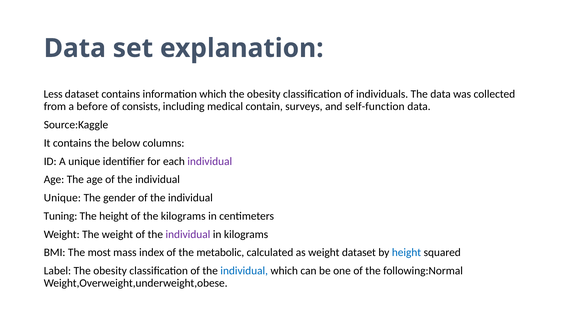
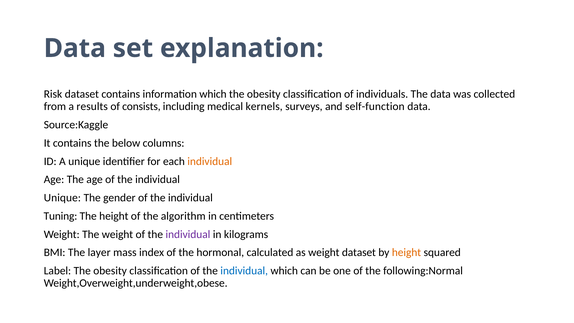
Less: Less -> Risk (53, 94)
before: before -> results (92, 106)
contain: contain -> kernels (264, 106)
individual colour: purple -> orange (210, 161)
the kilograms: kilograms -> algorithm (183, 216)
most: most -> layer (99, 252)
metabolic: metabolic -> hormonal (220, 252)
height colour: blue -> orange (406, 252)
